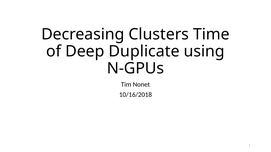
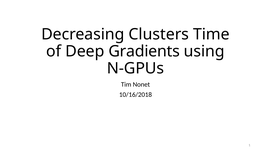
Duplicate: Duplicate -> Gradients (144, 51)
